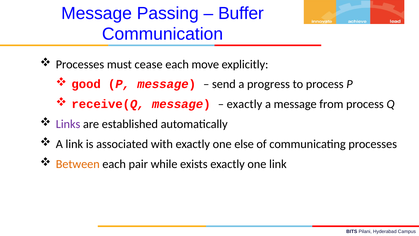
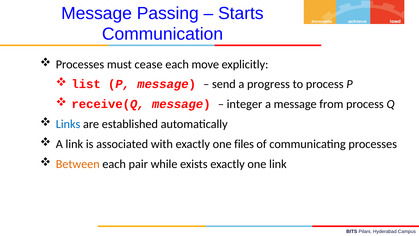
Buffer: Buffer -> Starts (241, 13)
good: good -> list (86, 84)
exactly: exactly -> integer (244, 104)
Links colour: purple -> blue (68, 124)
else: else -> files (244, 144)
